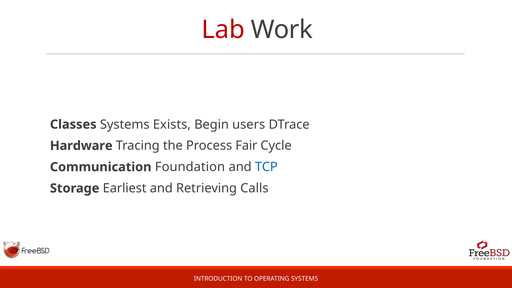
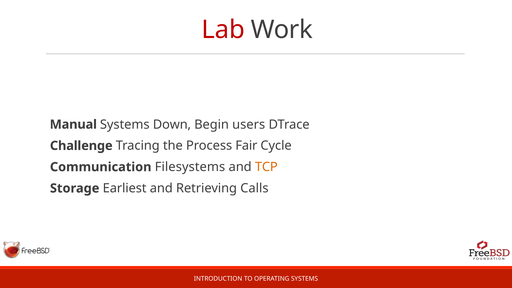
Classes: Classes -> Manual (73, 124)
Exists: Exists -> Down (172, 124)
Hardware: Hardware -> Challenge (81, 146)
Foundation: Foundation -> Filesystems (190, 167)
TCP colour: blue -> orange (266, 167)
